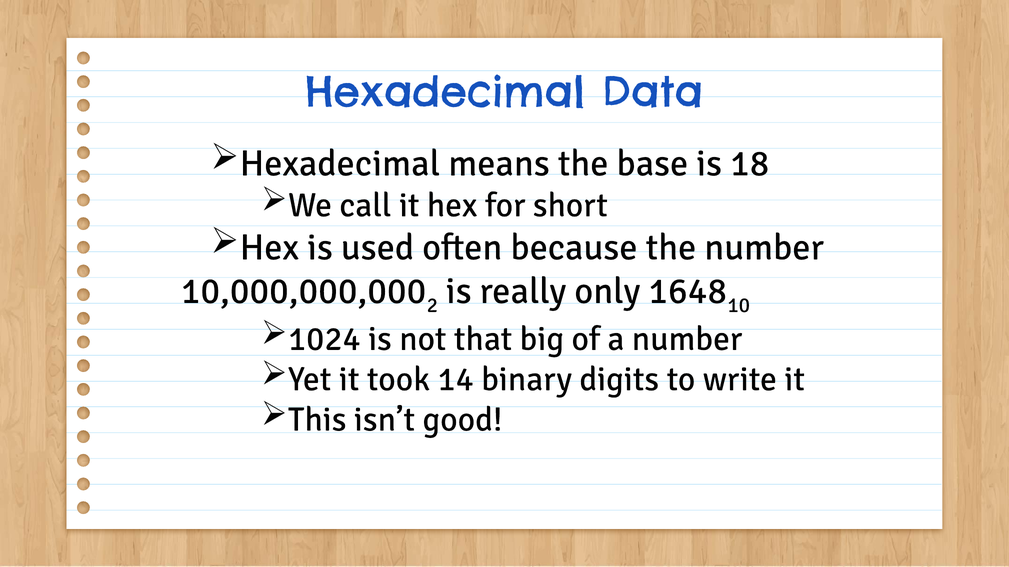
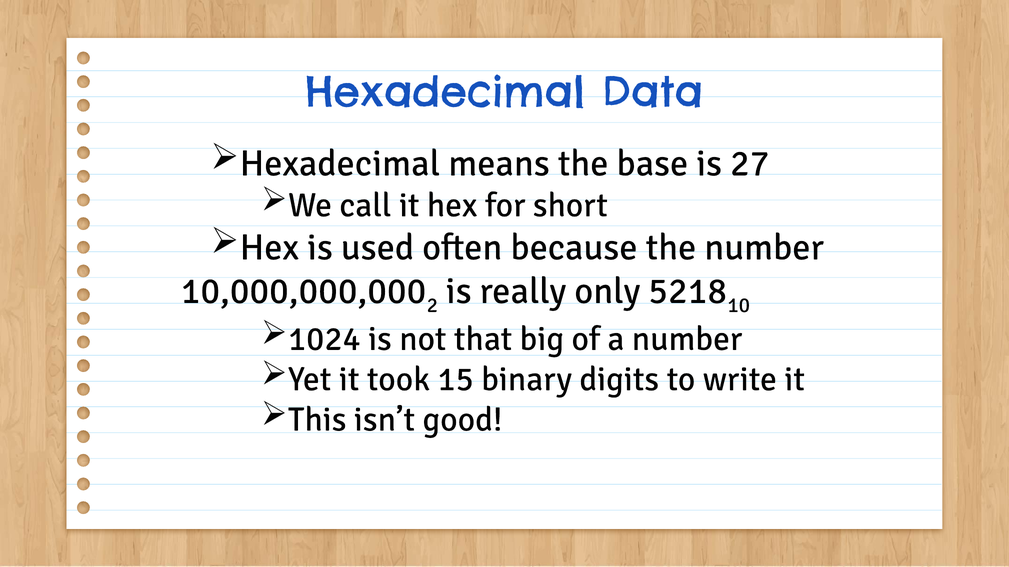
18: 18 -> 27 (750, 164)
1648: 1648 -> 5218 (688, 291)
14: 14 -> 15 (456, 380)
